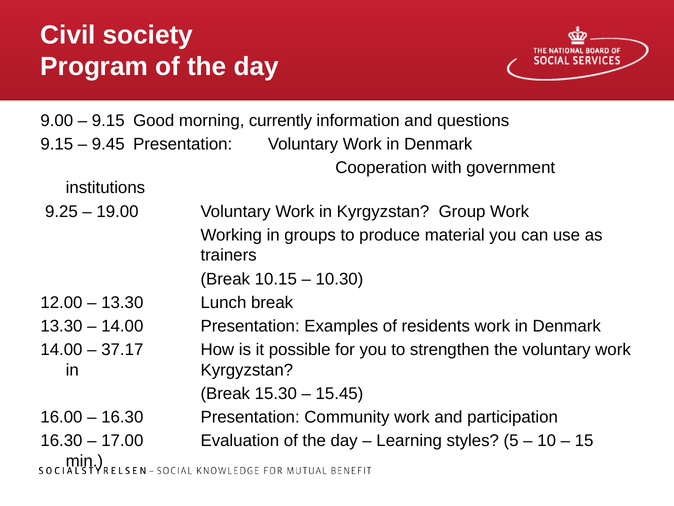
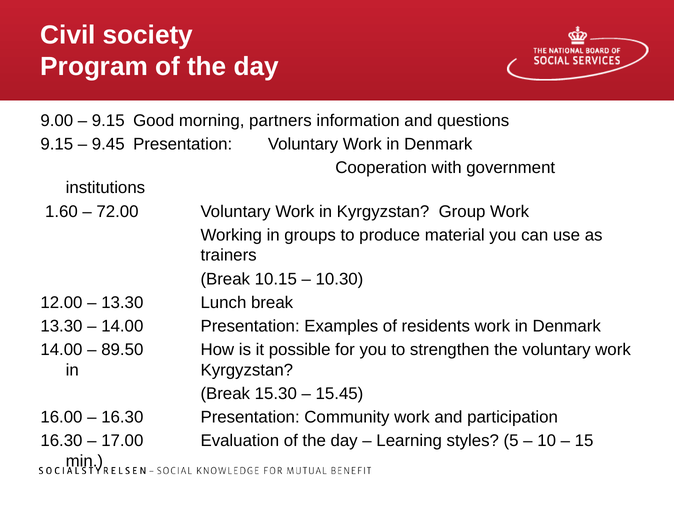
currently: currently -> partners (280, 120)
9.25: 9.25 -> 1.60 (61, 211)
19.00: 19.00 -> 72.00 (118, 211)
37.17: 37.17 -> 89.50 (122, 349)
